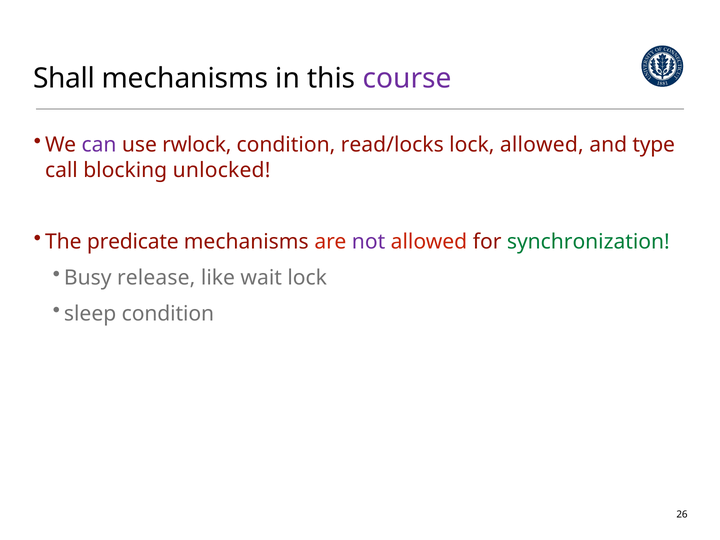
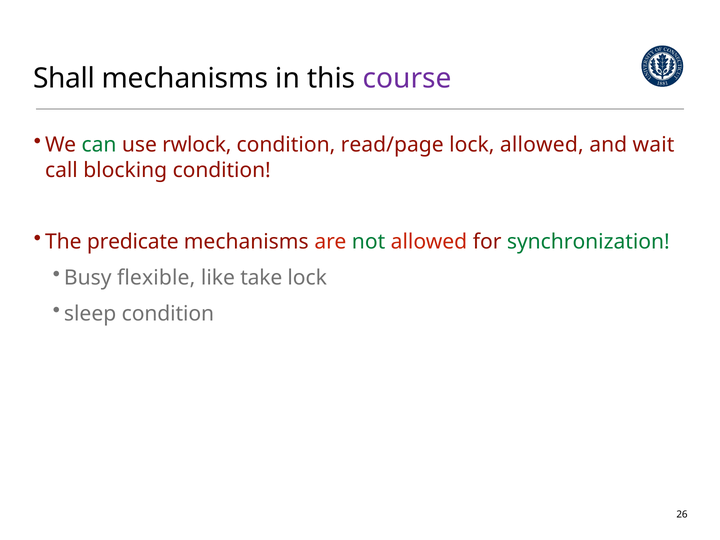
can colour: purple -> green (99, 145)
read/locks: read/locks -> read/page (392, 145)
type: type -> wait (654, 145)
blocking unlocked: unlocked -> condition (222, 170)
not colour: purple -> green (369, 242)
release: release -> flexible (156, 278)
wait: wait -> take (261, 278)
